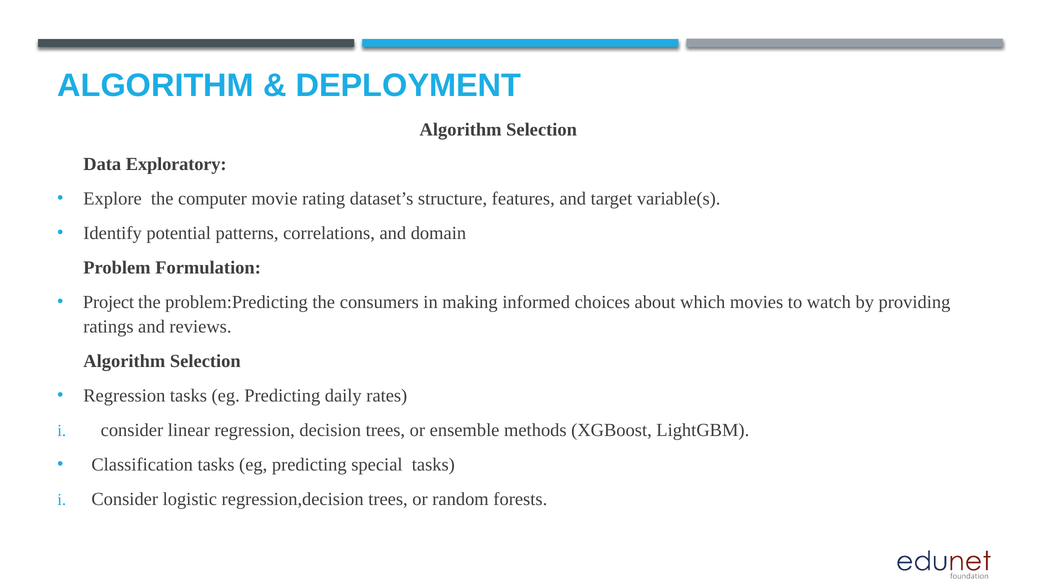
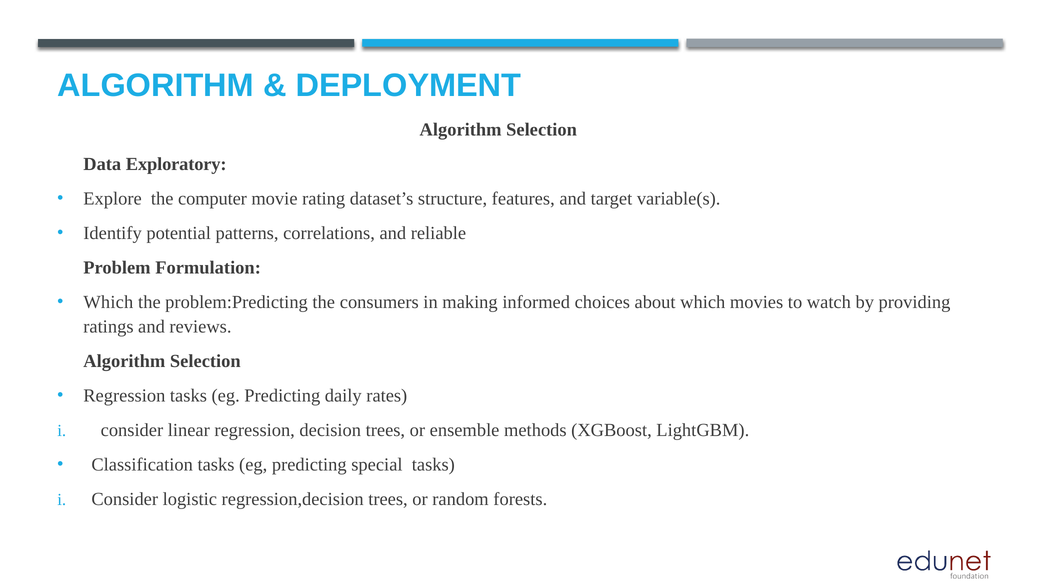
domain: domain -> reliable (438, 233)
Project: Project -> Which (108, 303)
